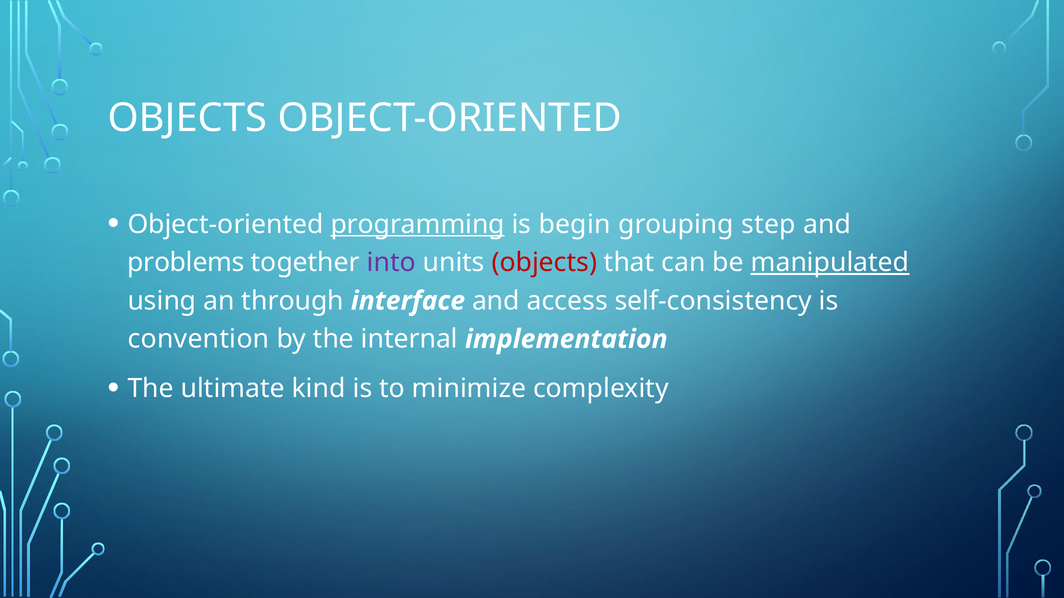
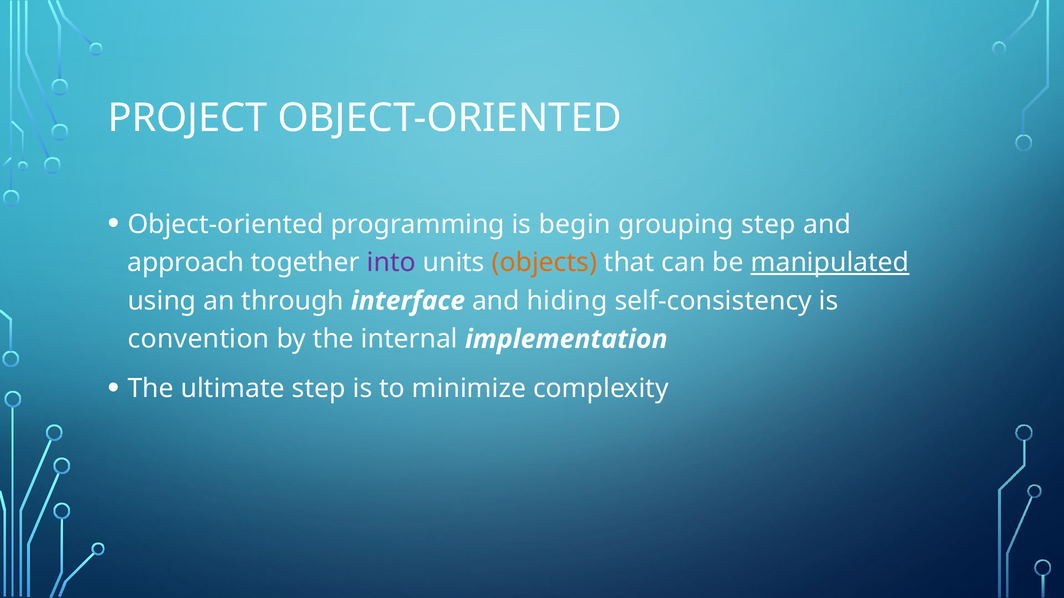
OBJECTS: OBJECTS -> PROJECT (188, 118)
programming underline: present -> none (418, 225)
problems: problems -> approach (186, 263)
objects colour: red -> orange (544, 263)
access: access -> hiding (567, 301)
ultimate kind: kind -> step (319, 389)
